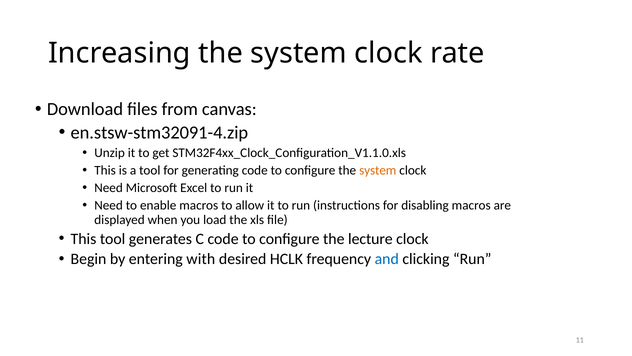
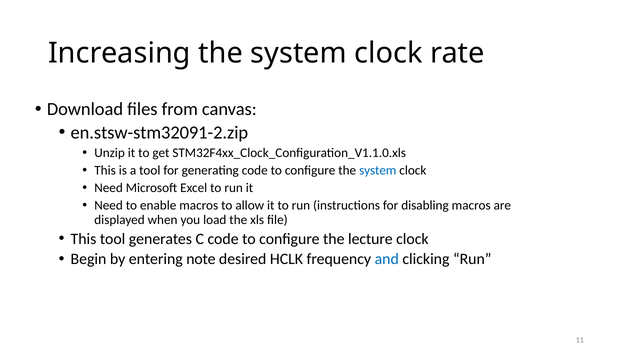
en.stsw-stm32091-4.zip: en.stsw-stm32091-4.zip -> en.stsw-stm32091-2.zip (159, 132)
system colour: orange -> blue (378, 170)
with: with -> note (201, 259)
